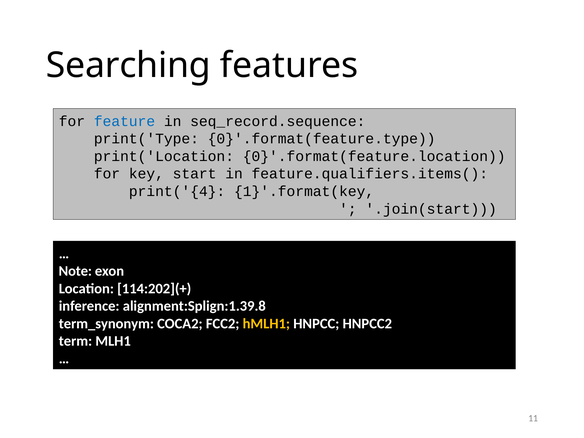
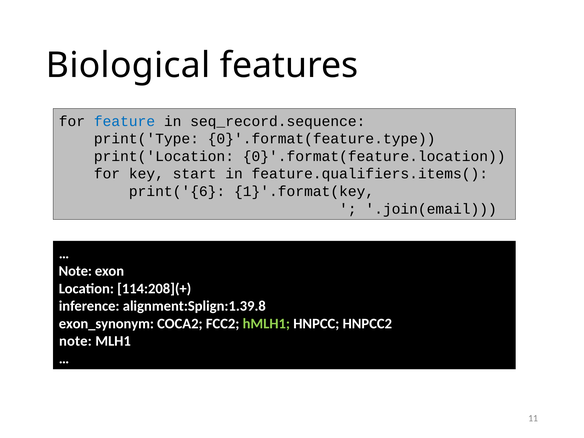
Searching: Searching -> Biological (128, 65)
print('{4: print('{4 -> print('{6 (177, 191)
.join(start: .join(start -> .join(email (431, 209)
114:202](+: 114:202](+ -> 114:208](+ (154, 289)
term_synonym: term_synonym -> exon_synonym (106, 324)
hMLH1 colour: yellow -> light green (266, 324)
term: term -> note (75, 341)
